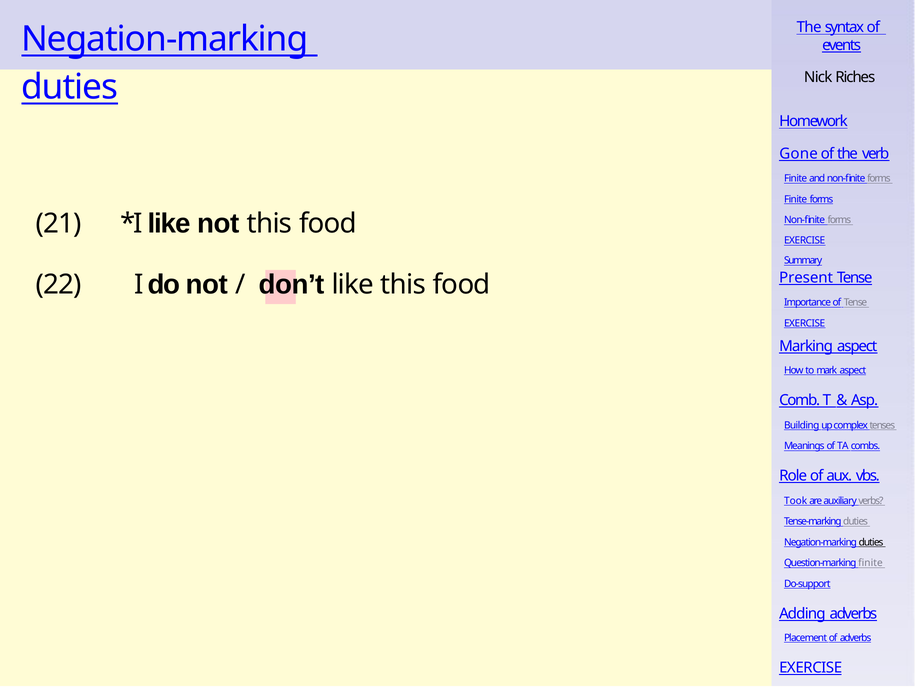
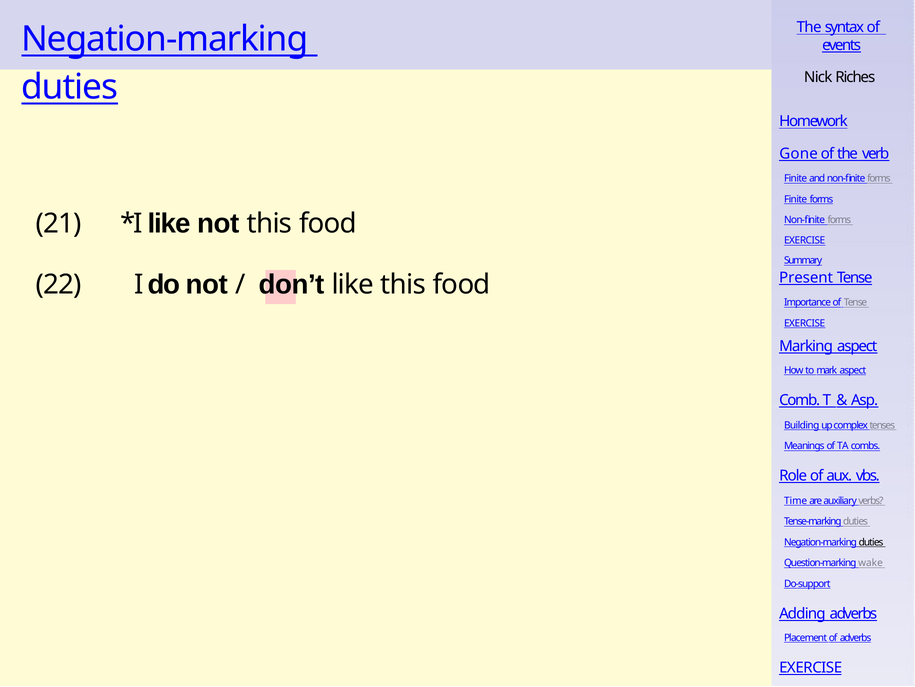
Took: Took -> Time (796, 501)
Question-marking finite: finite -> wake (870, 563)
